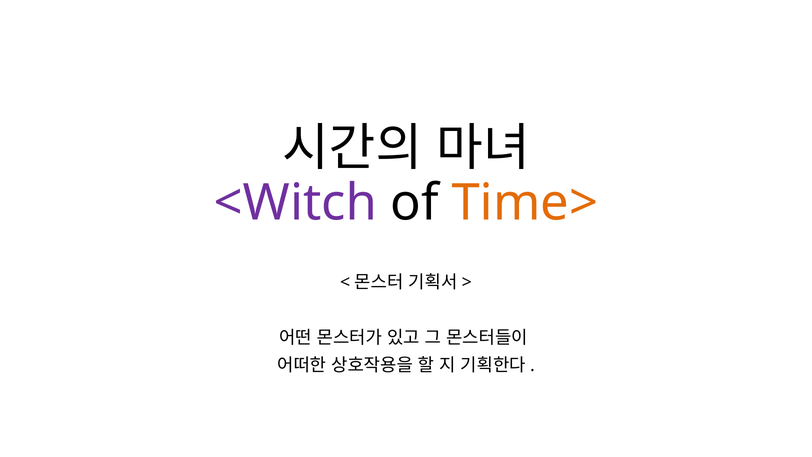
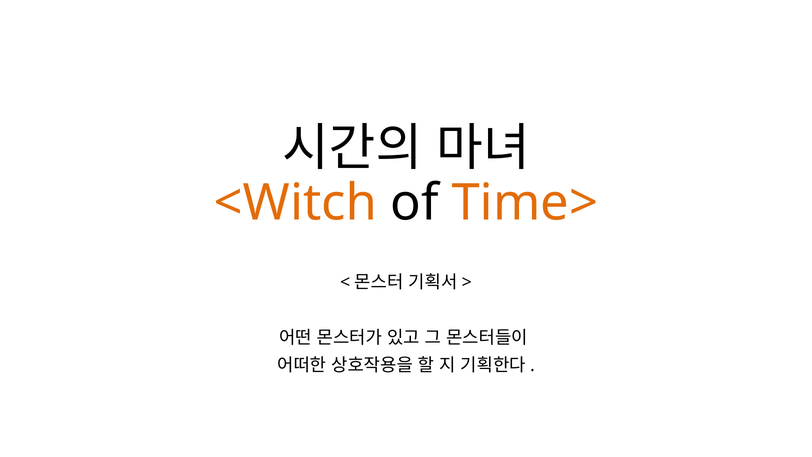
<Witch colour: purple -> orange (296, 203)
